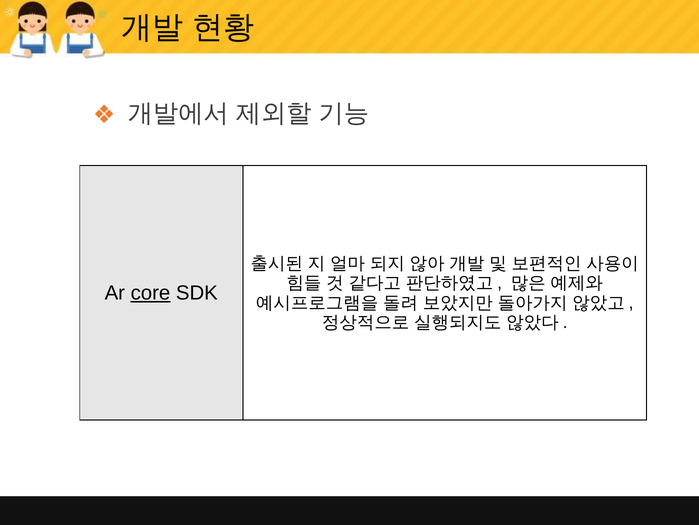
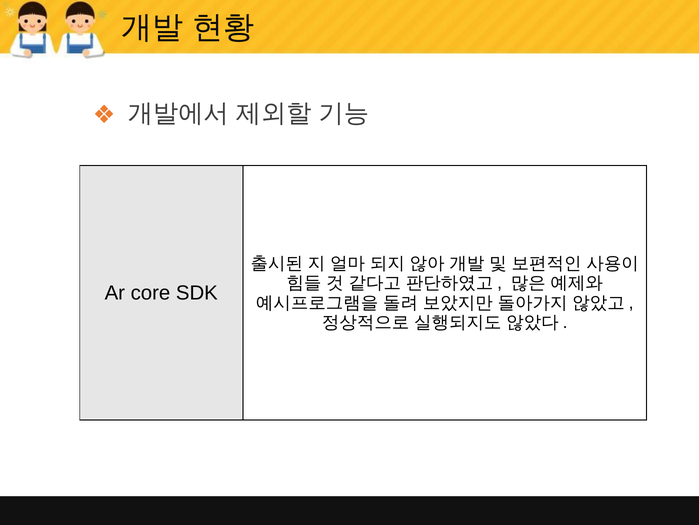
core underline: present -> none (150, 293)
